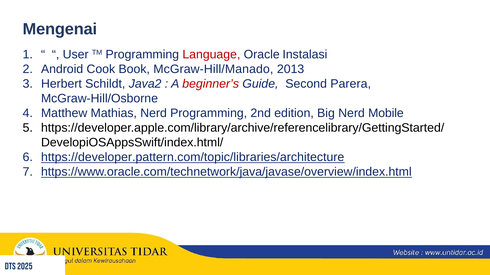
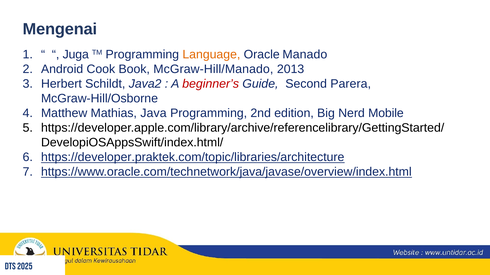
User: User -> Juga (76, 55)
Language colour: red -> orange (211, 55)
Instalasi: Instalasi -> Manado (305, 55)
Mathias Nerd: Nerd -> Java (154, 113)
https://developer.pattern.com/topic/libraries/architecture: https://developer.pattern.com/topic/libraries/architecture -> https://developer.praktek.com/topic/libraries/architecture (193, 158)
